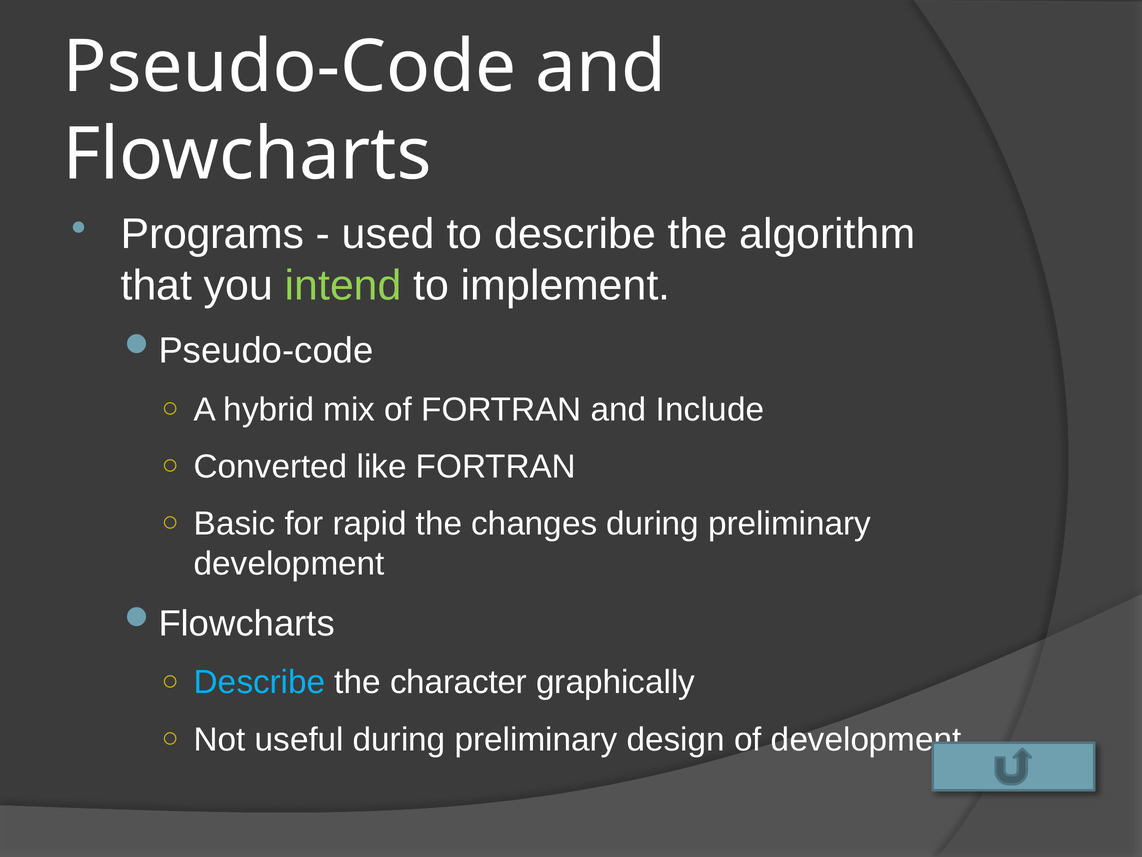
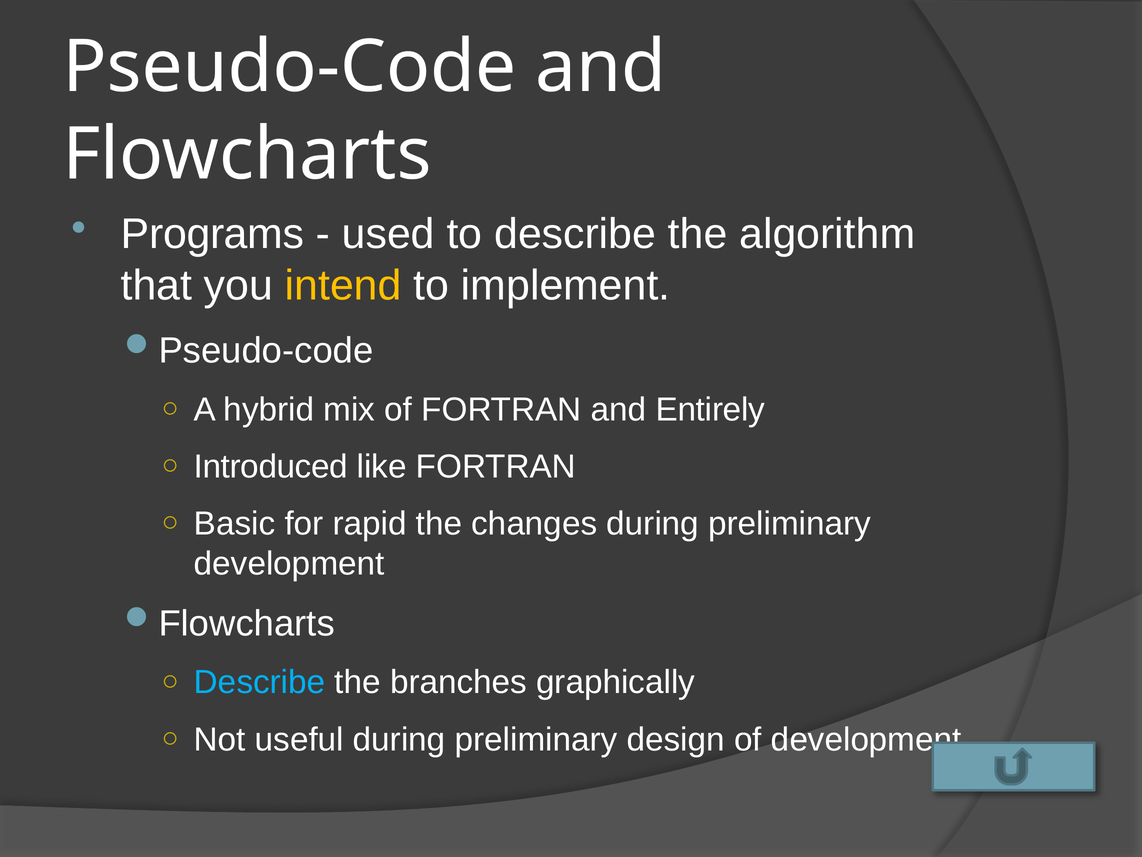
intend colour: light green -> yellow (343, 286)
Include: Include -> Entirely (710, 409)
Converted: Converted -> Introduced (271, 466)
character: character -> branches (458, 682)
